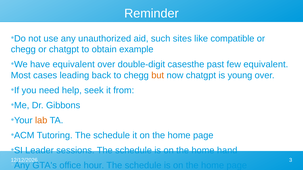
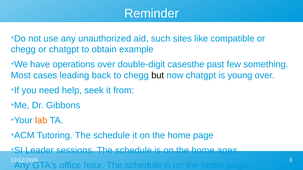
have equivalent: equivalent -> operations (74, 65)
few equivalent: equivalent -> something (266, 65)
but colour: orange -> black (158, 76)
hand: hand -> ages (227, 151)
